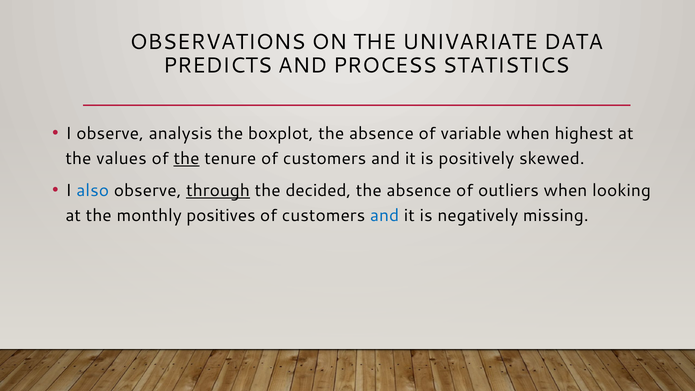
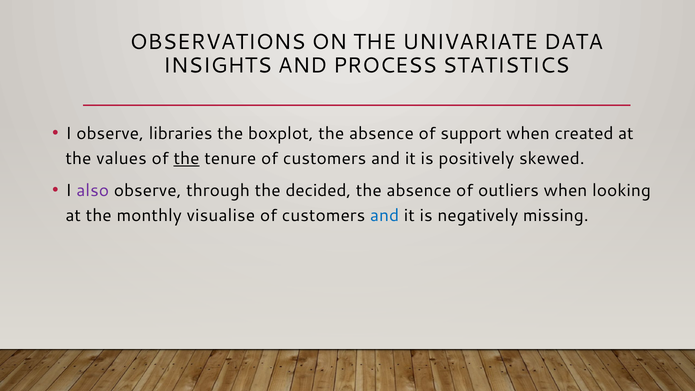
PREDICTS: PREDICTS -> INSIGHTS (217, 66)
analysis: analysis -> libraries (181, 133)
variable: variable -> support (471, 133)
highest: highest -> created (584, 133)
also colour: blue -> purple (93, 191)
through underline: present -> none (218, 191)
positives: positives -> visualise (221, 216)
